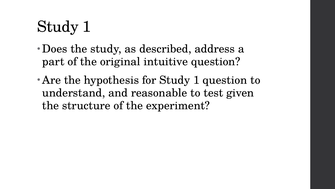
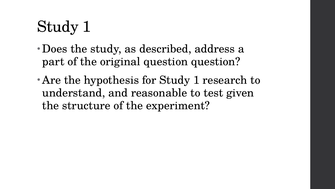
original intuitive: intuitive -> question (166, 62)
1 question: question -> research (225, 80)
